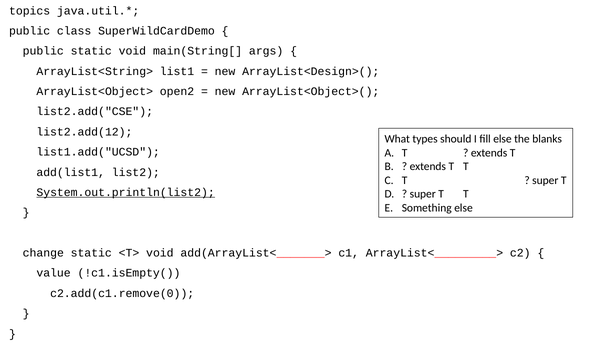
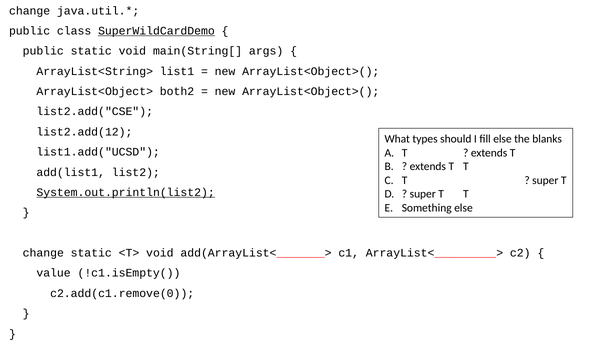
topics: topics -> change (30, 11)
SuperWildCardDemo underline: none -> present (156, 31)
ArrayList<Design>(: ArrayList<Design>( -> ArrayList<Object>( (311, 71)
open2: open2 -> both2 (177, 91)
